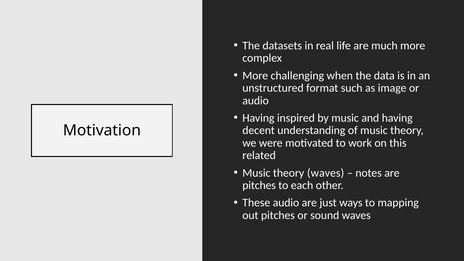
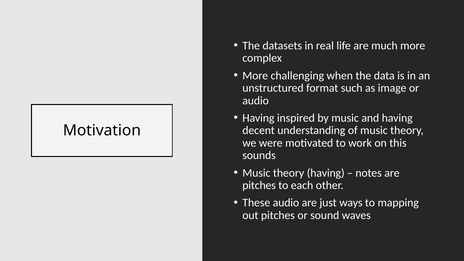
related: related -> sounds (259, 155)
theory waves: waves -> having (326, 173)
